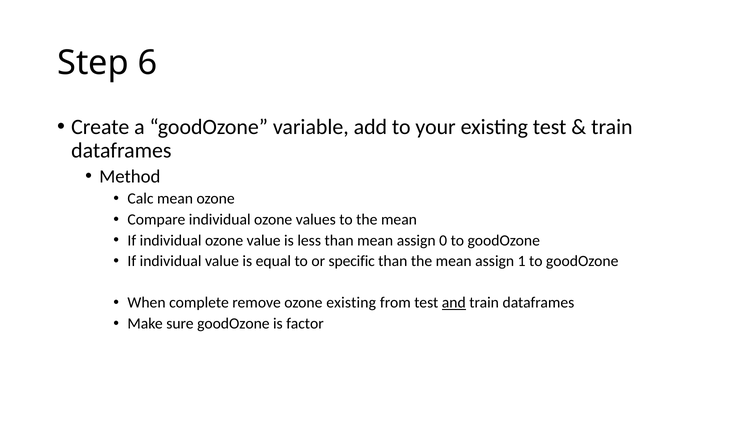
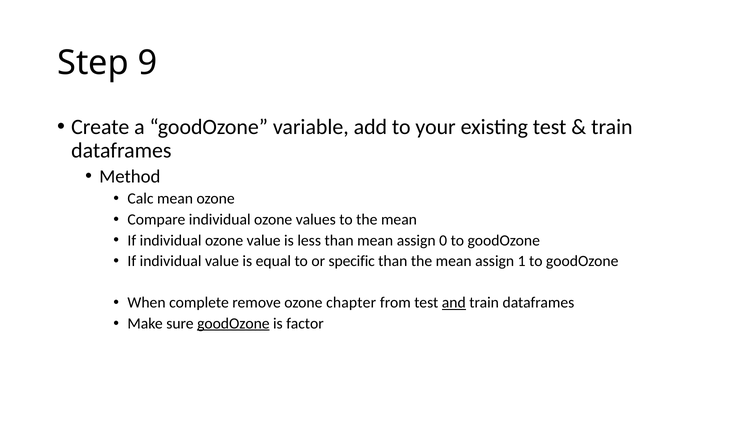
6: 6 -> 9 (148, 63)
ozone existing: existing -> chapter (351, 303)
goodOzone underline: none -> present (233, 323)
